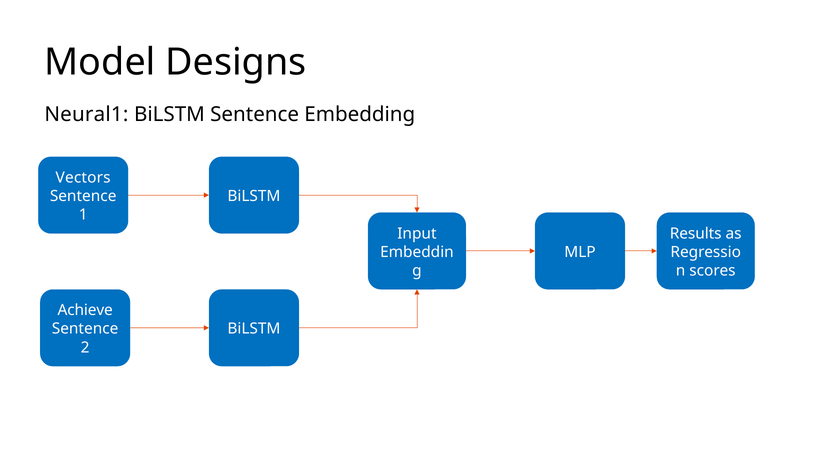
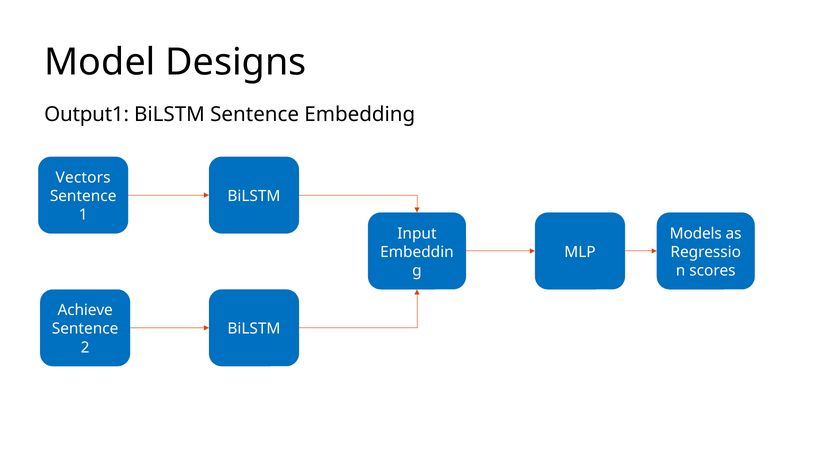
Neural1: Neural1 -> Output1 (87, 114)
Results: Results -> Models (696, 233)
